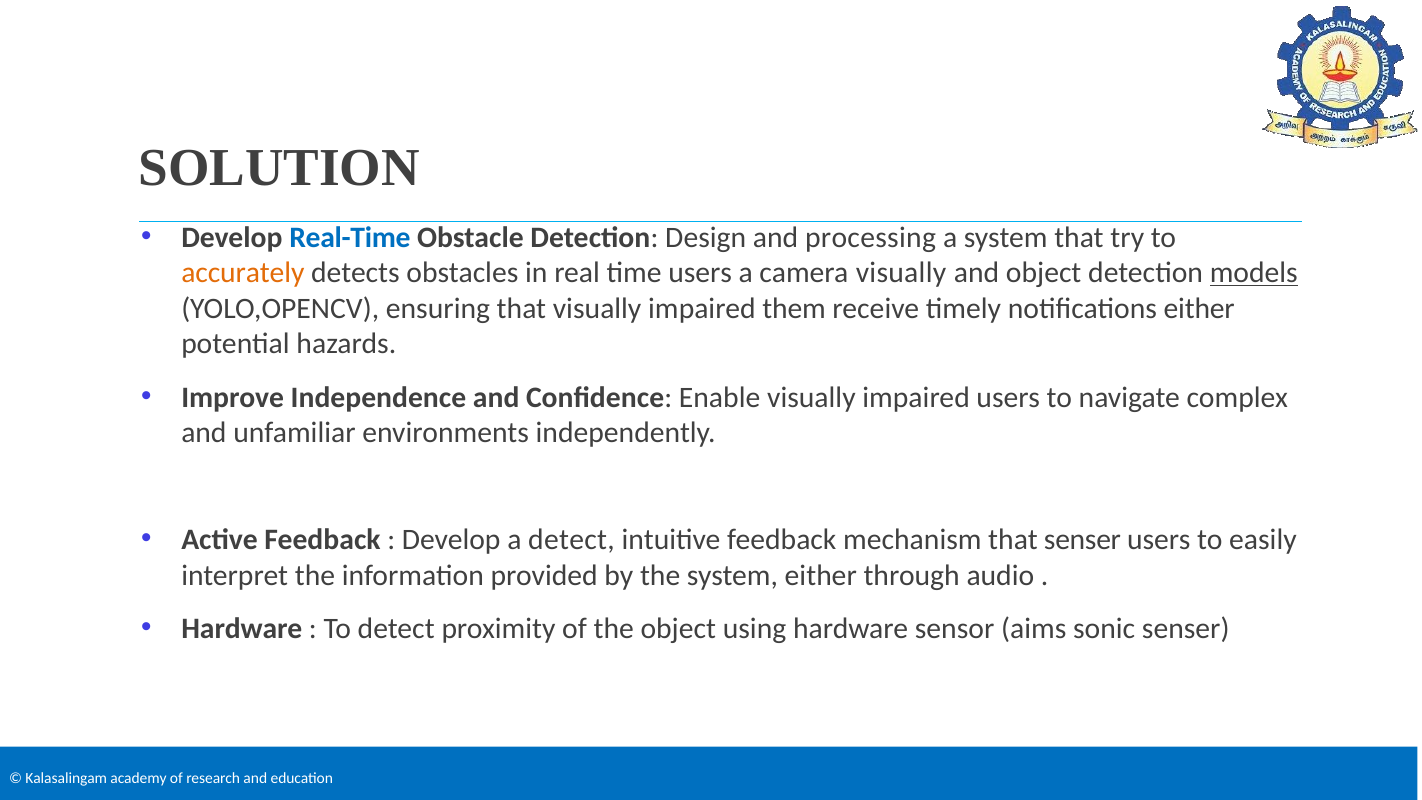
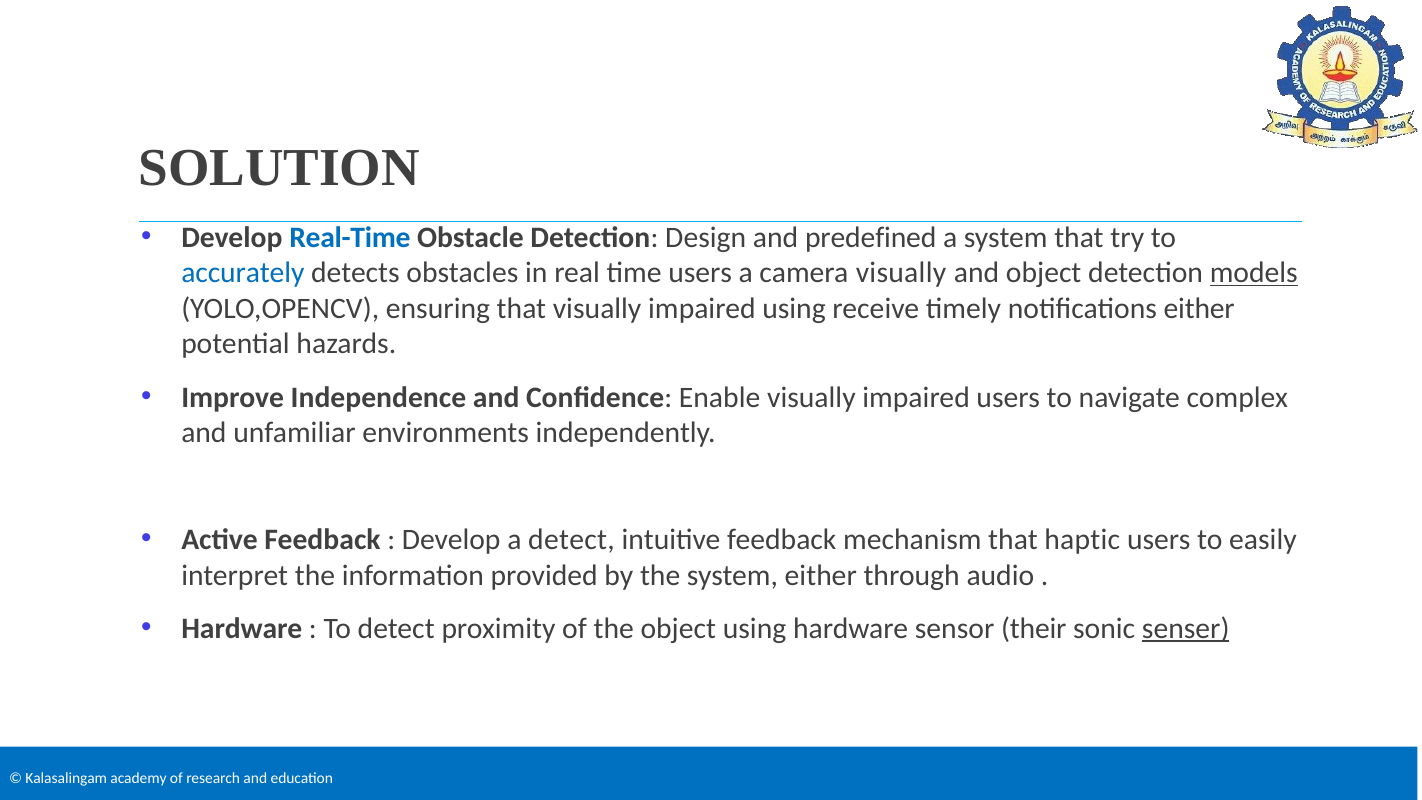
processing: processing -> predefined (871, 237)
accurately colour: orange -> blue (243, 273)
impaired them: them -> using (794, 308)
that senser: senser -> haptic (1082, 540)
aims: aims -> their (1034, 629)
senser underline: none -> present (1186, 629)
